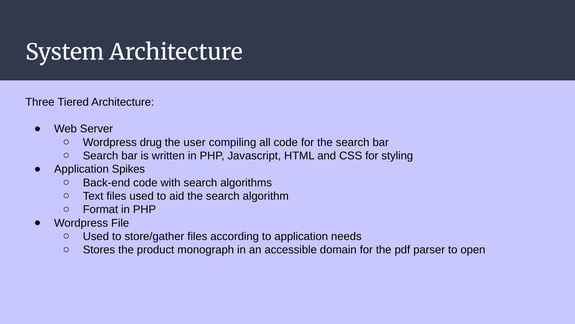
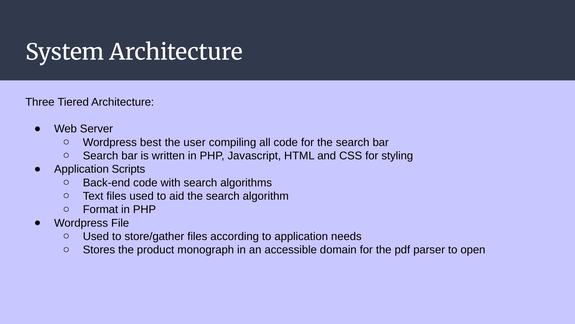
drug: drug -> best (151, 142)
Spikes: Spikes -> Scripts (128, 169)
